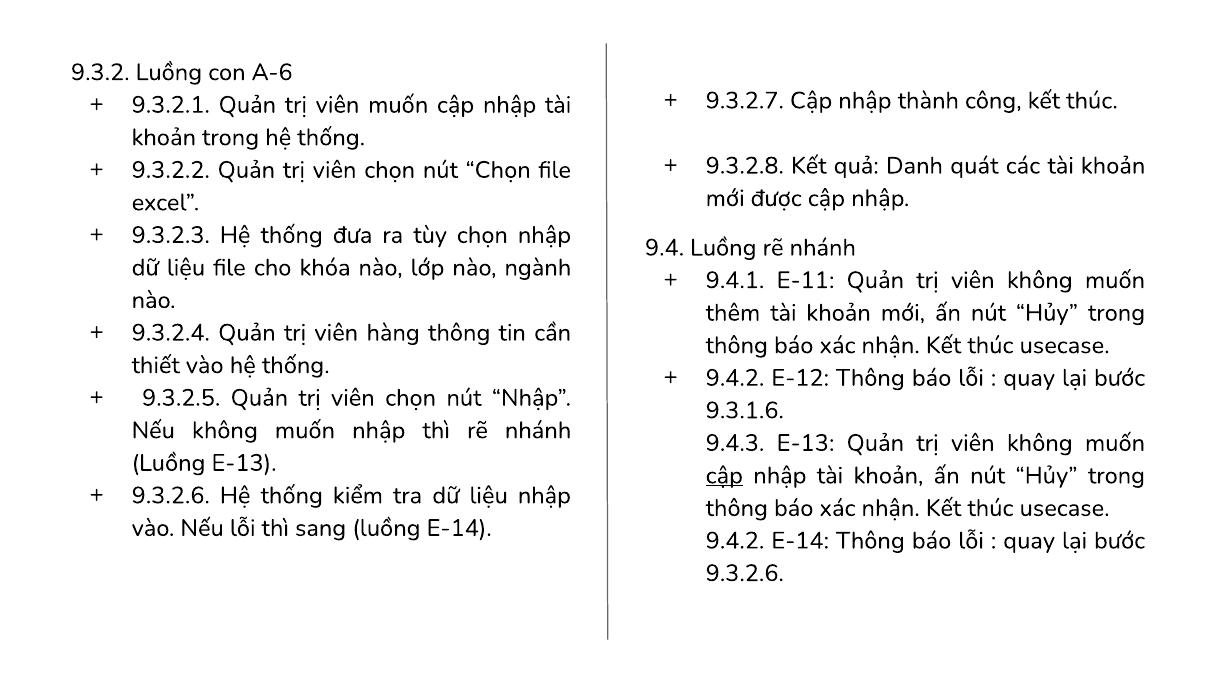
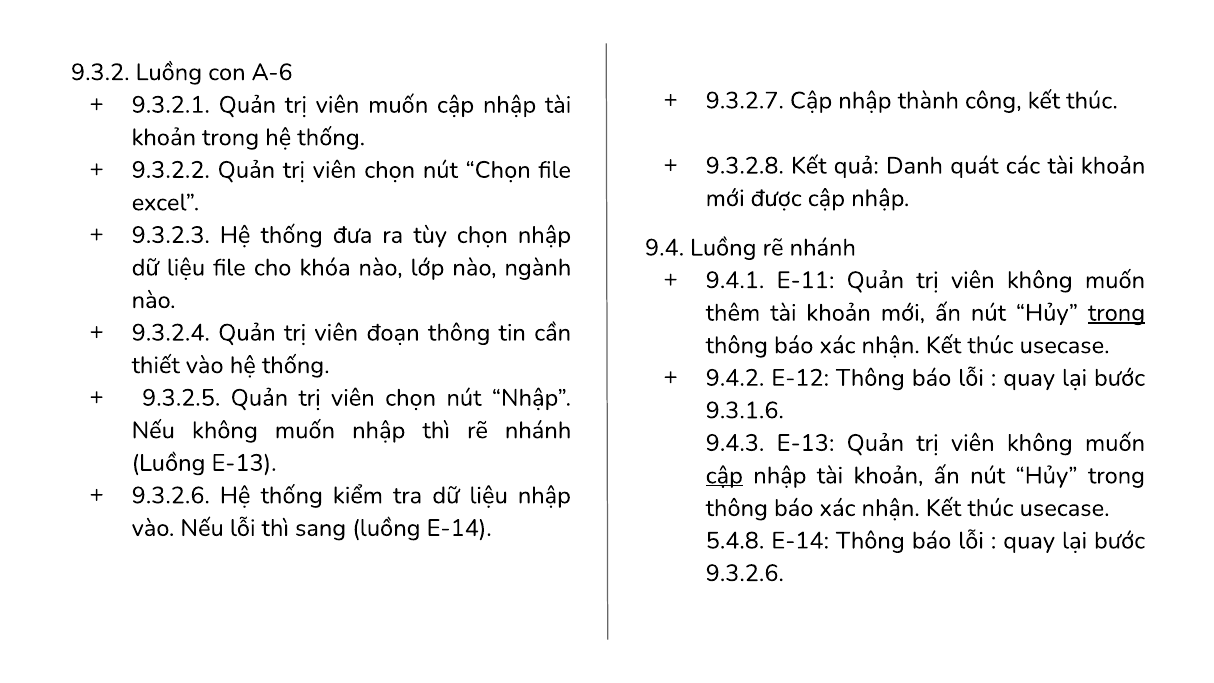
trong underline: none -> present (1117, 313)
hàng: hàng -> đoạn (393, 333)
9.4.2: 9.4.2 -> 5.4.8 (735, 541)
